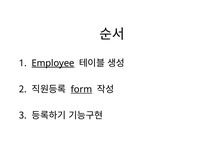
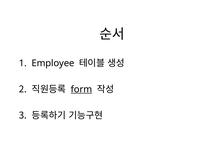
Employee underline: present -> none (53, 63)
